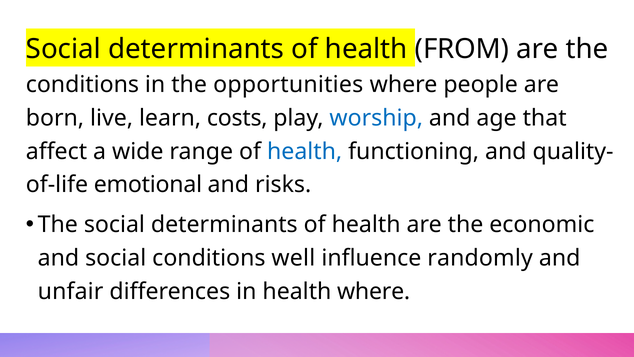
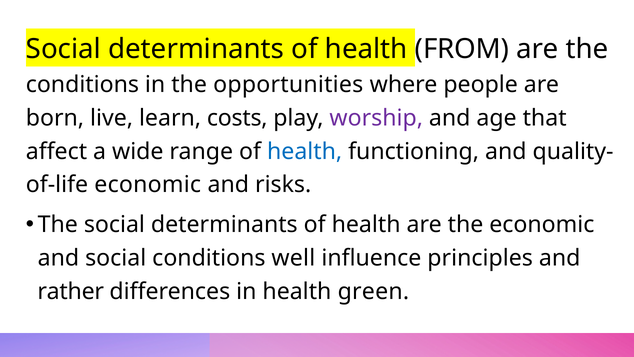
worship colour: blue -> purple (376, 118)
emotional: emotional -> economic (148, 185)
randomly: randomly -> principles (480, 258)
unfair: unfair -> rather (71, 291)
health where: where -> green (373, 291)
